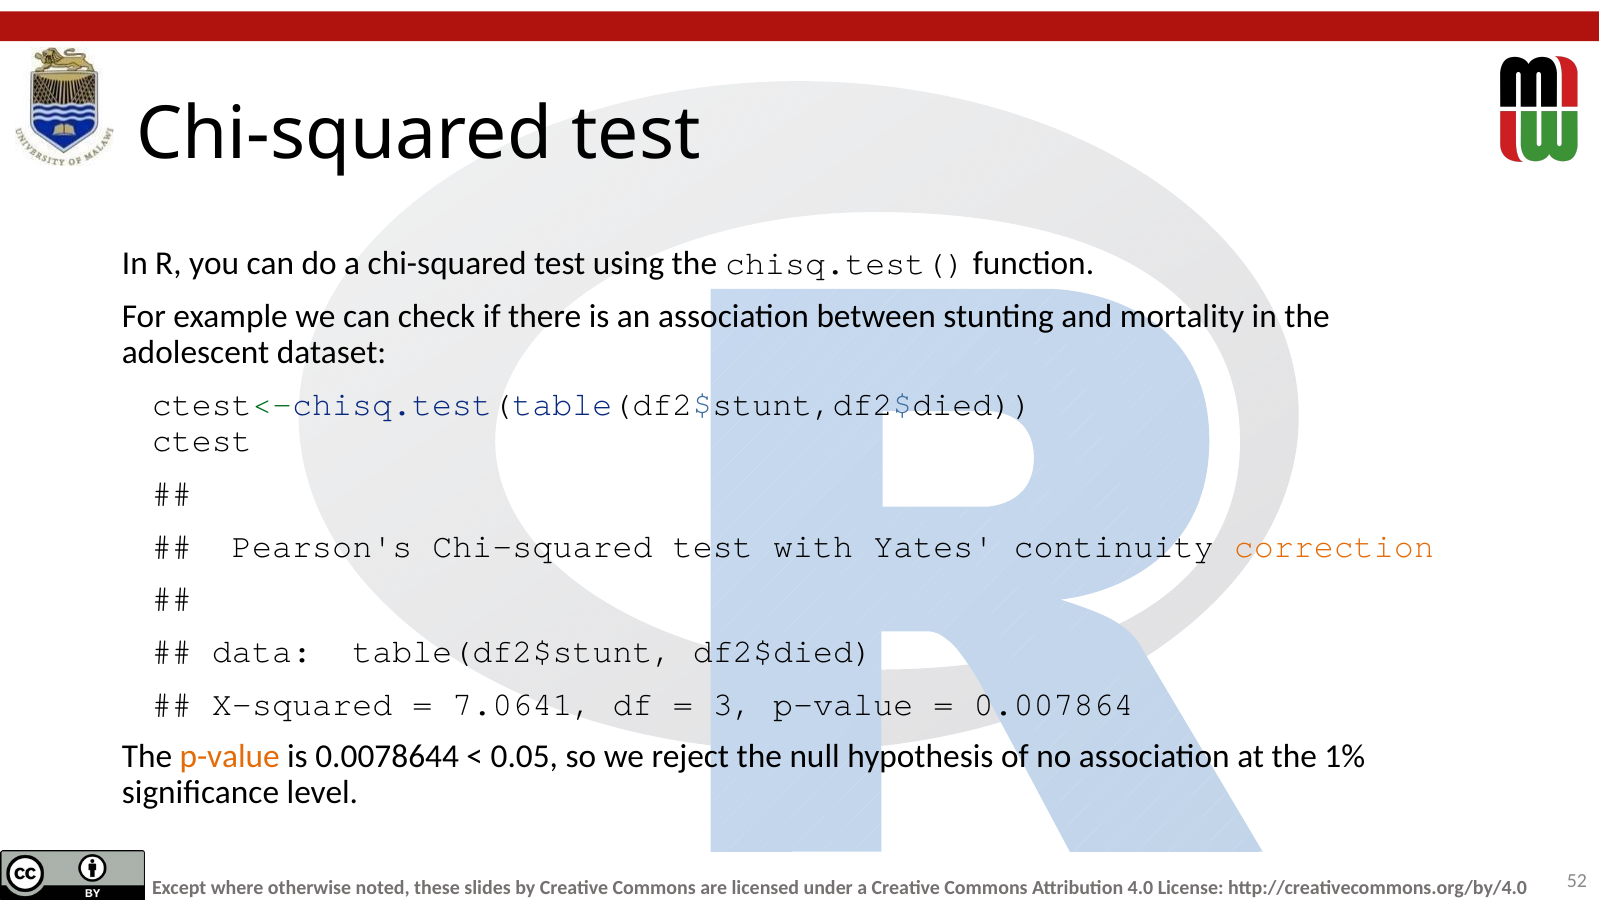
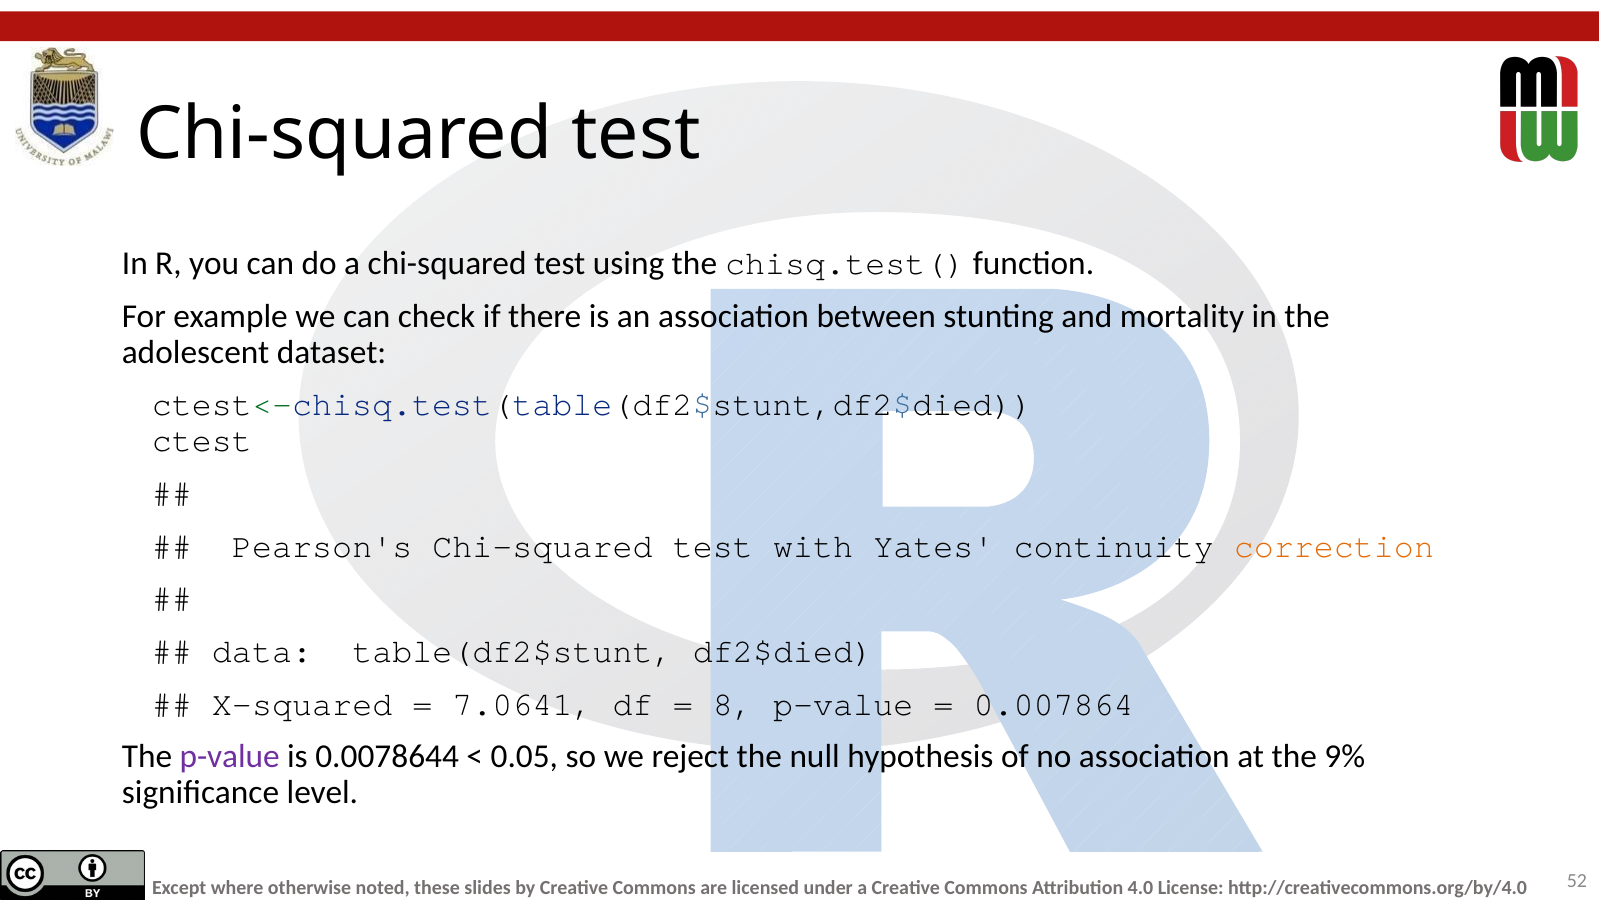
3: 3 -> 8 (733, 704)
p-value colour: orange -> purple (230, 756)
1%: 1% -> 9% (1345, 756)
